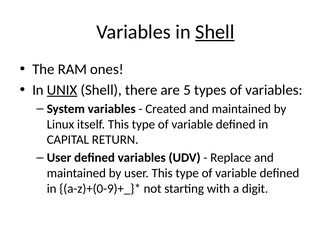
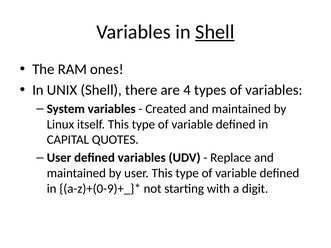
UNIX underline: present -> none (62, 90)
5: 5 -> 4 (187, 90)
RETURN: RETURN -> QUOTES (115, 140)
